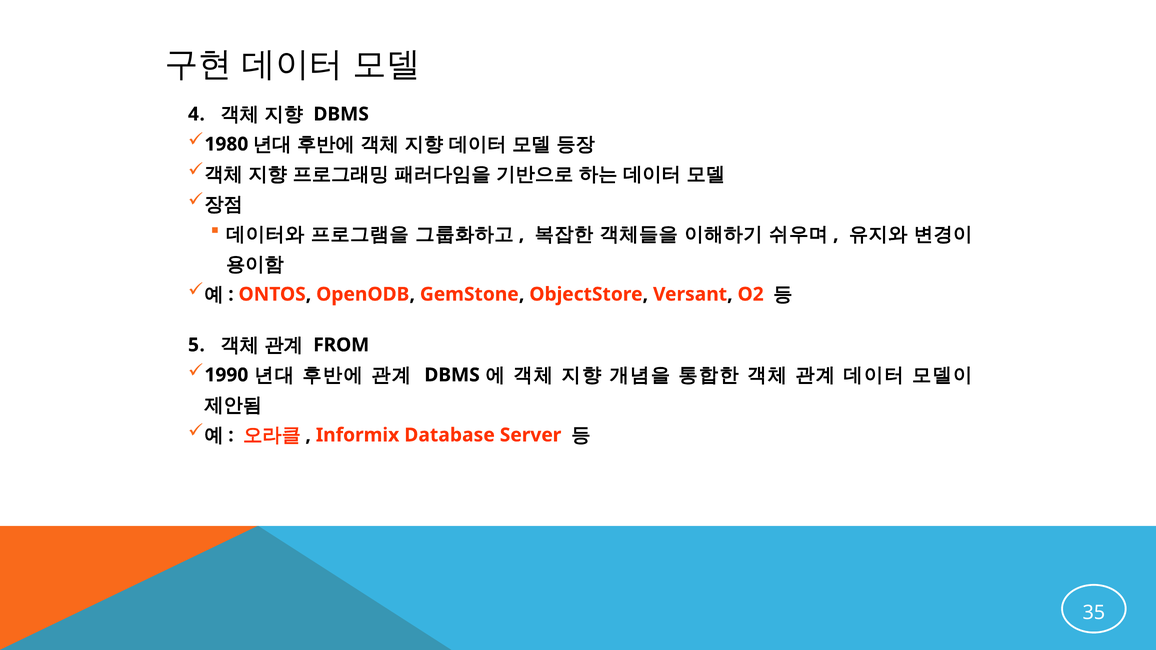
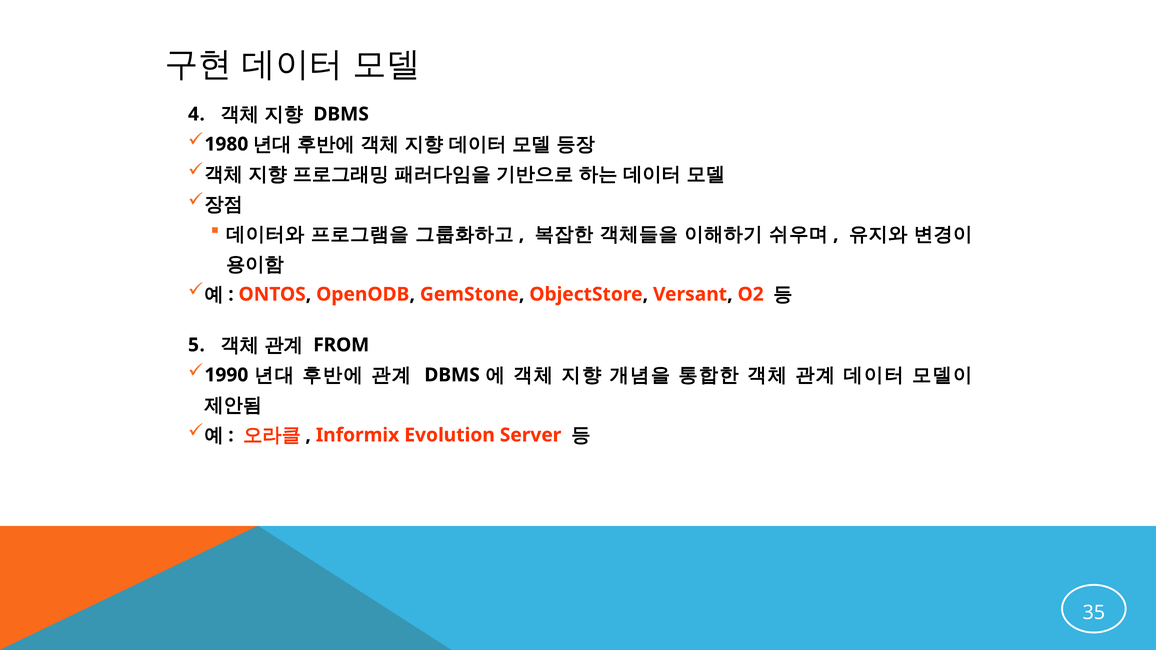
Database: Database -> Evolution (450, 435)
